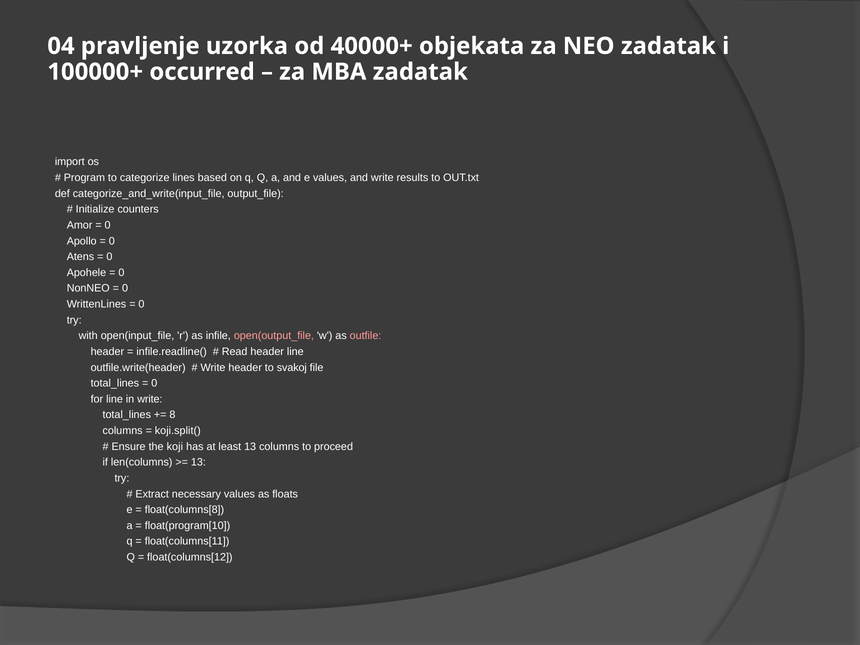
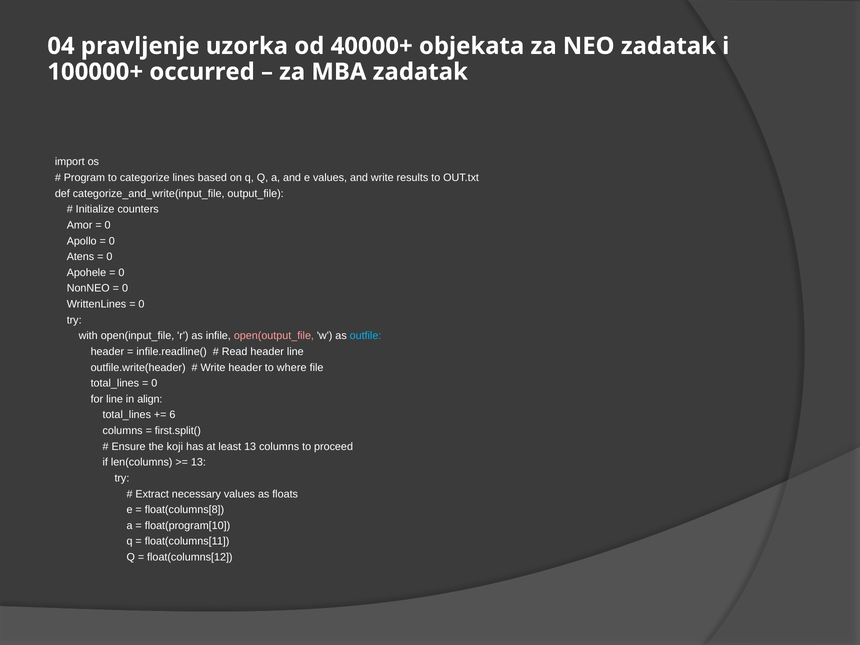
outfile colour: pink -> light blue (366, 336)
svakoj: svakoj -> where (292, 367)
in write: write -> align (150, 399)
8: 8 -> 6 (172, 415)
koji.split(: koji.split( -> first.split( (178, 431)
